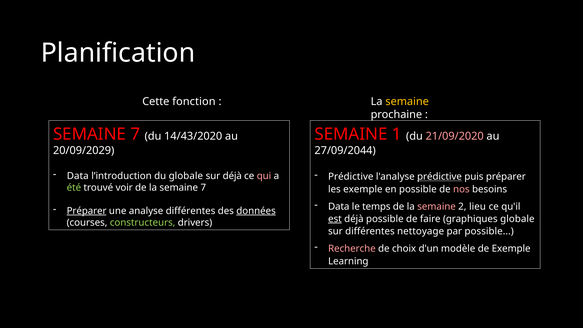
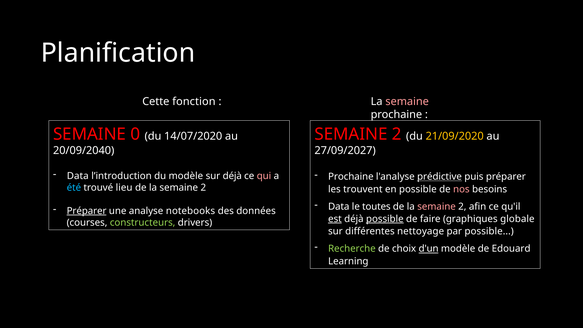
semaine colour: yellow -> pink (407, 101)
7: 7 -> 0 (135, 134)
14/43/2020: 14/43/2020 -> 14/07/2020 (193, 136)
1: 1 -> 2 (397, 134)
21/09/2020 colour: pink -> yellow (455, 136)
20/09/2029: 20/09/2029 -> 20/09/2040 (84, 150)
27/09/2044: 27/09/2044 -> 27/09/2027 (345, 150)
du globale: globale -> modèle (186, 176)
Prédictive: Prédictive -> Prochaine (351, 177)
été colour: light green -> light blue (74, 188)
voir: voir -> lieu (124, 188)
7: 7 -> 2 (203, 188)
les exemple: exemple -> trouvent (363, 189)
temps: temps -> toutes (376, 206)
lieu: lieu -> afin (478, 206)
analyse différentes: différentes -> notebooks (190, 211)
données underline: present -> none (256, 211)
possible underline: none -> present (385, 219)
Recherche colour: pink -> light green (352, 249)
d'un underline: none -> present (429, 249)
de Exemple: Exemple -> Edouard (511, 249)
